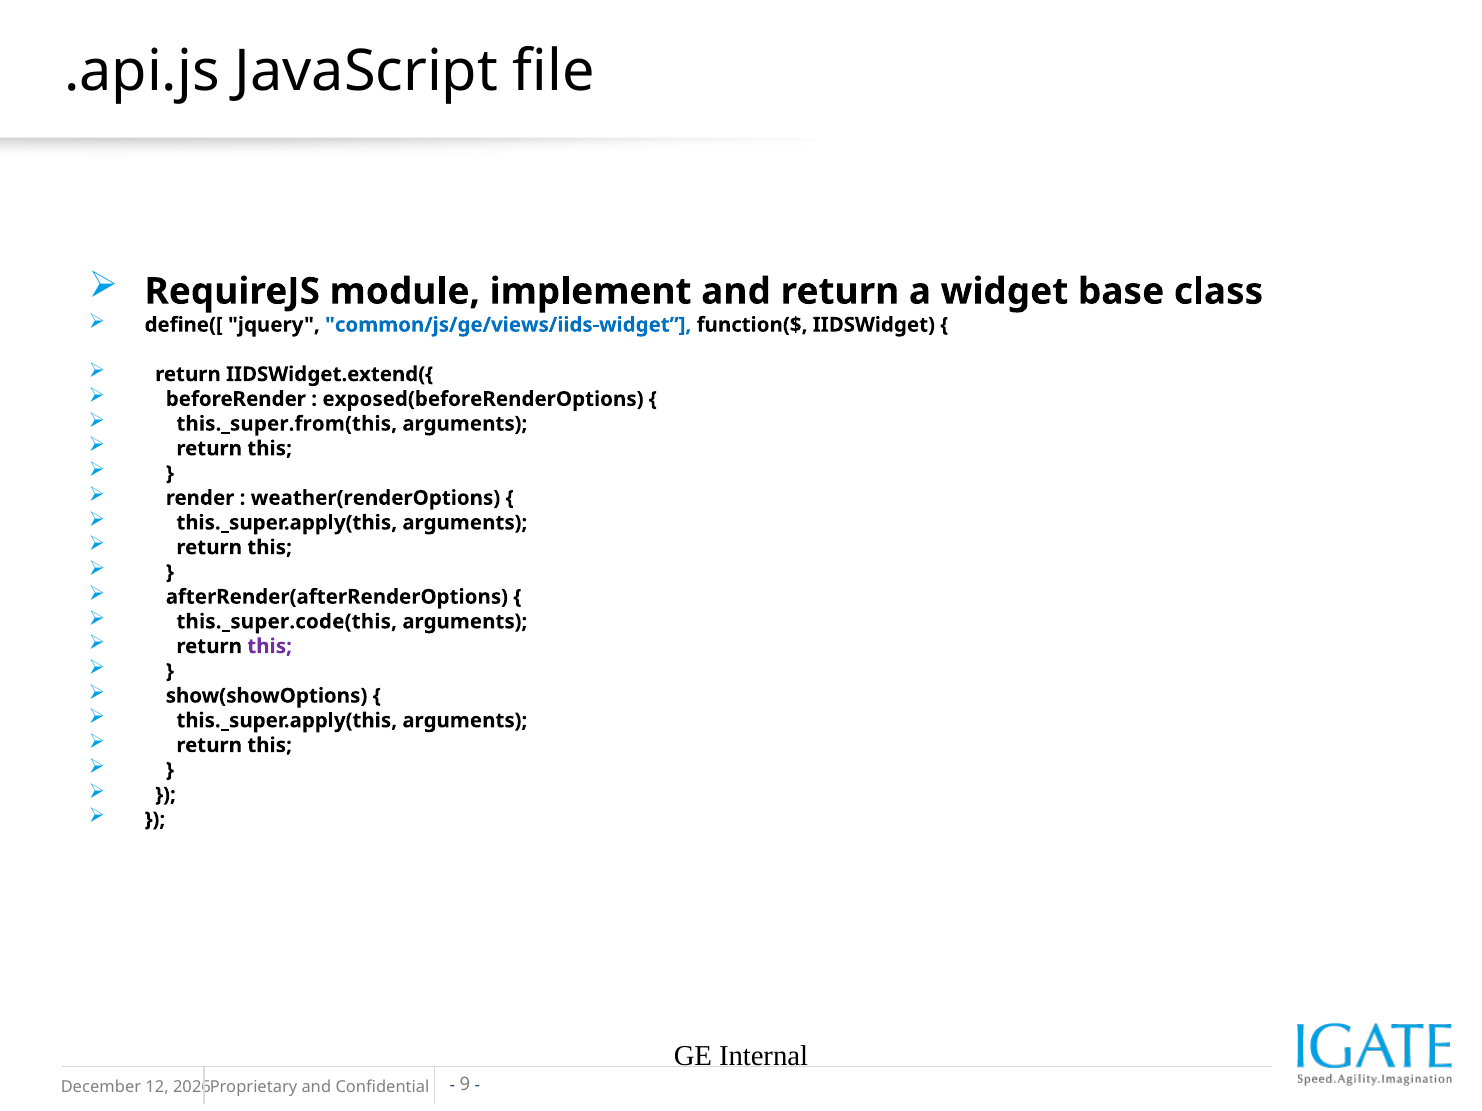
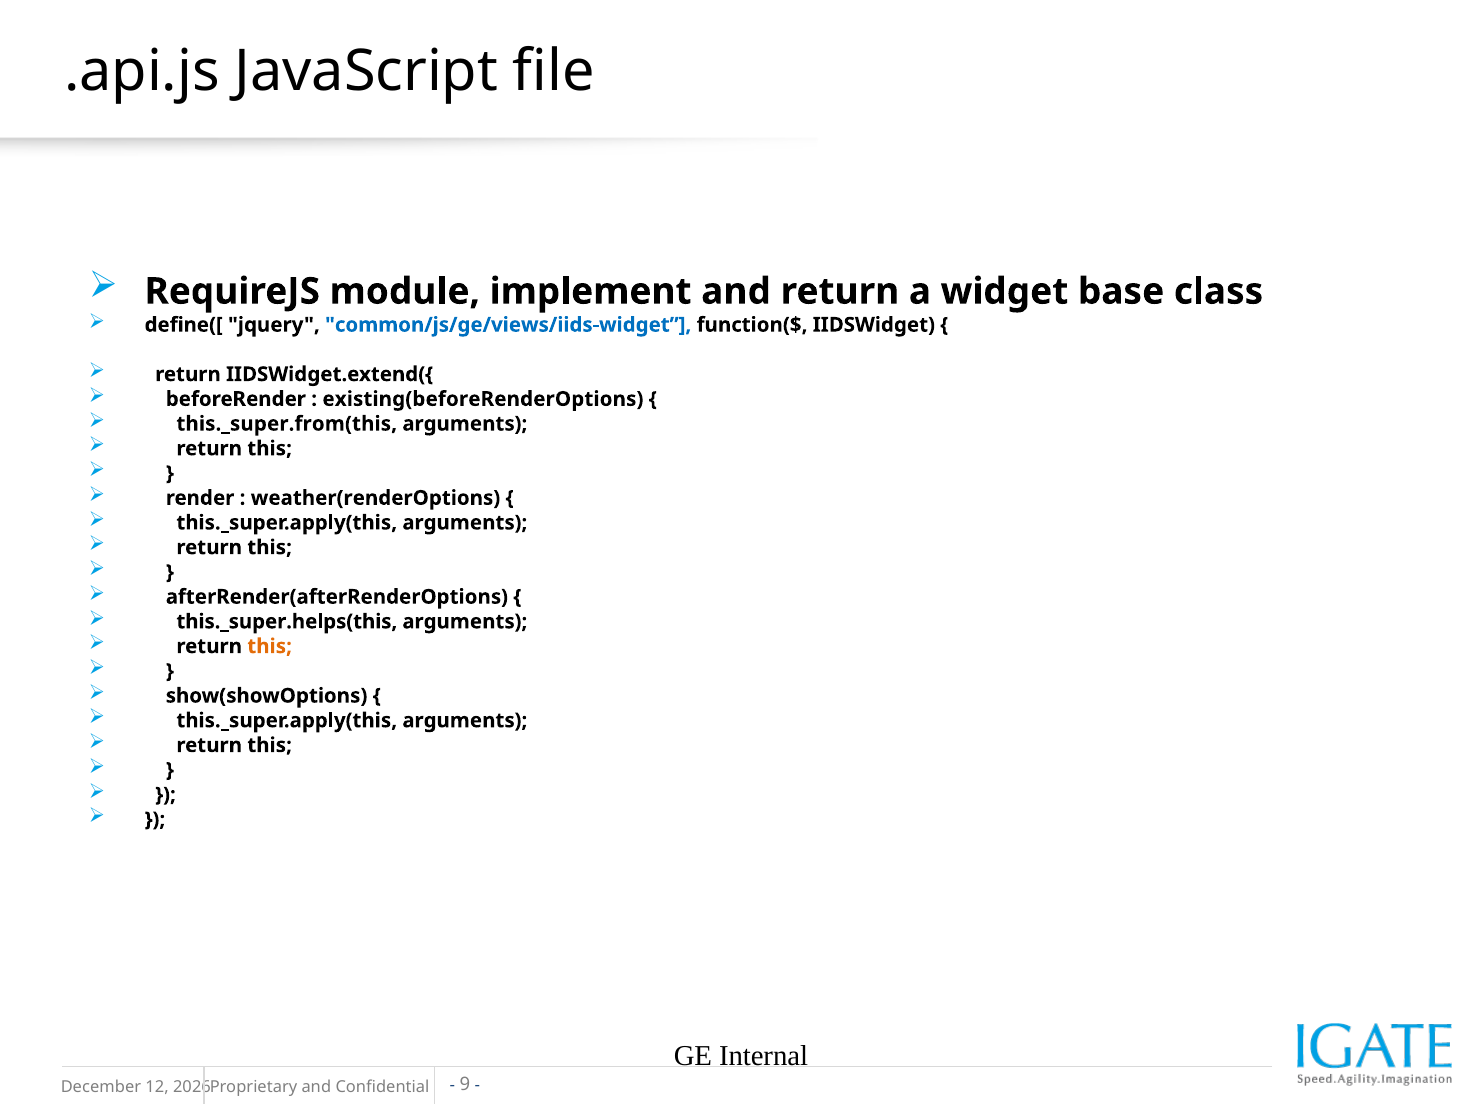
exposed(beforeRenderOptions: exposed(beforeRenderOptions -> existing(beforeRenderOptions (483, 399)
this._super.code(this: this._super.code(this -> this._super.helps(this (287, 622)
this colour: purple -> orange (270, 647)
